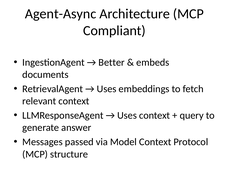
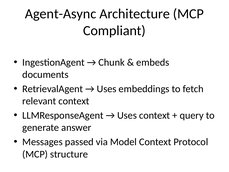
Better: Better -> Chunk (112, 62)
